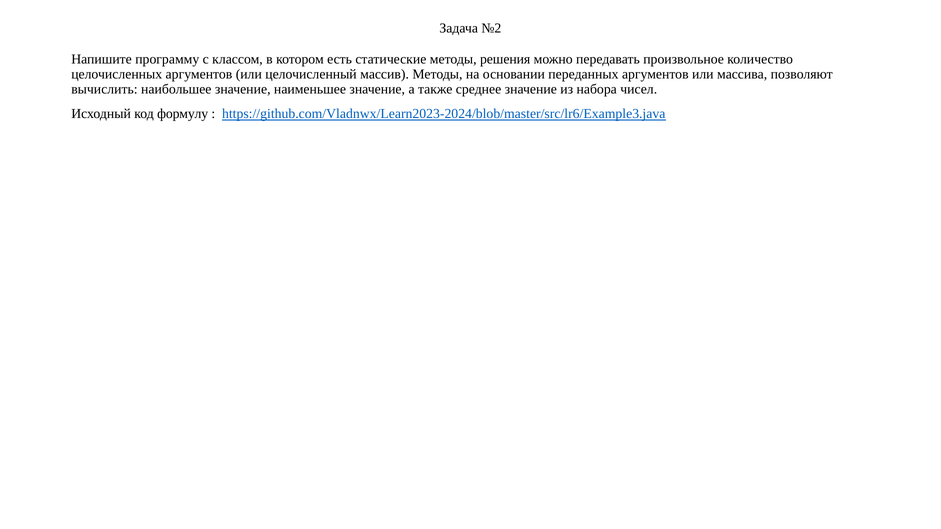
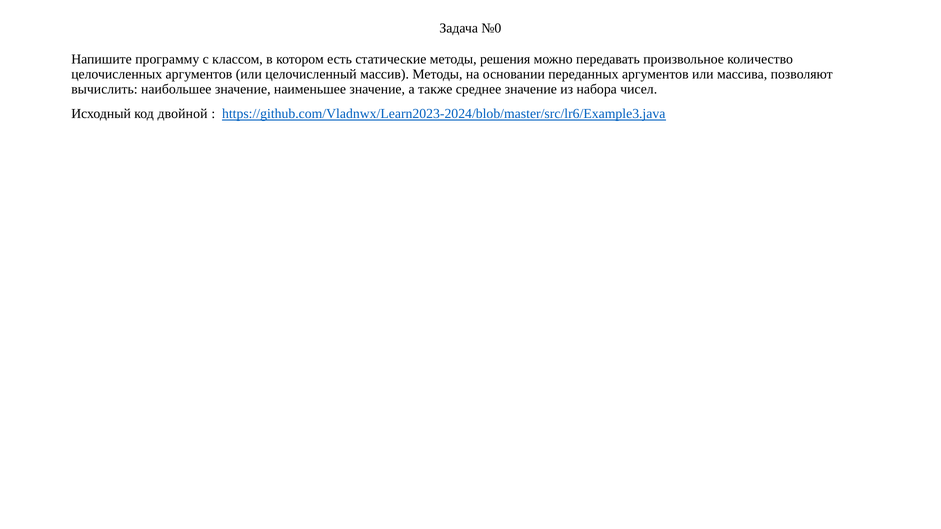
№2: №2 -> №0 (491, 28)
формулу: формулу -> двойной (183, 114)
